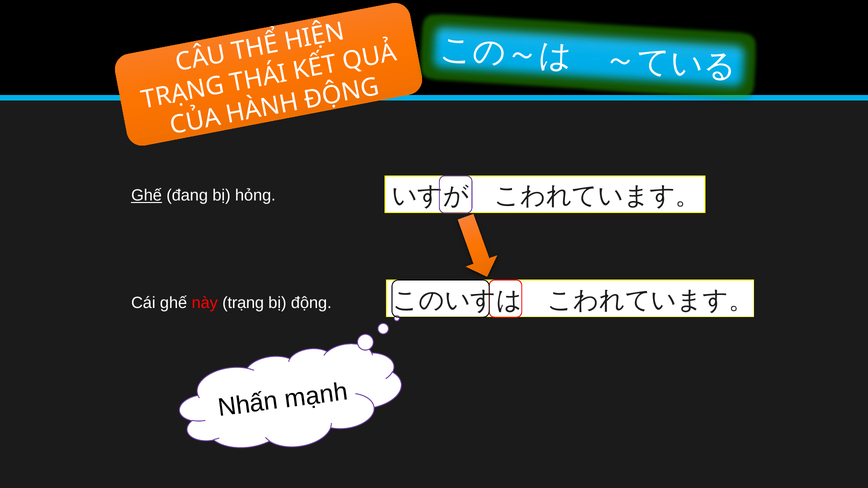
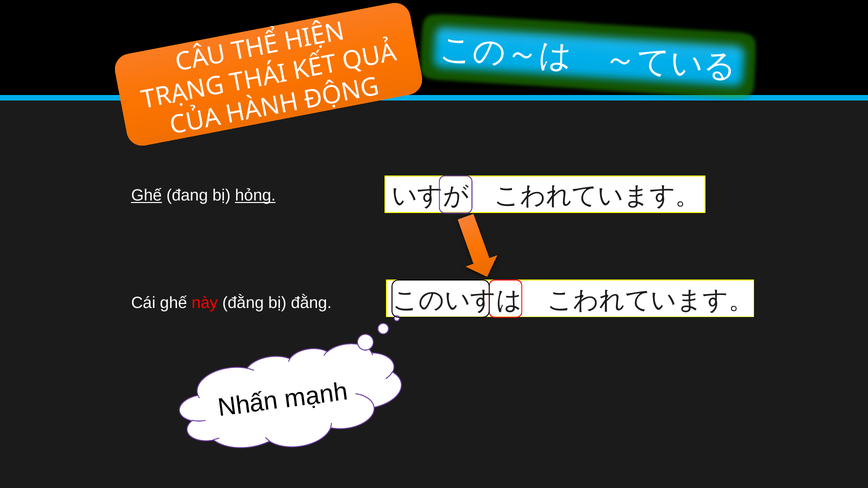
hỏng underline: none -> present (255, 195)
này trạng: trạng -> đằng (243, 303)
bị động: động -> đằng (311, 303)
